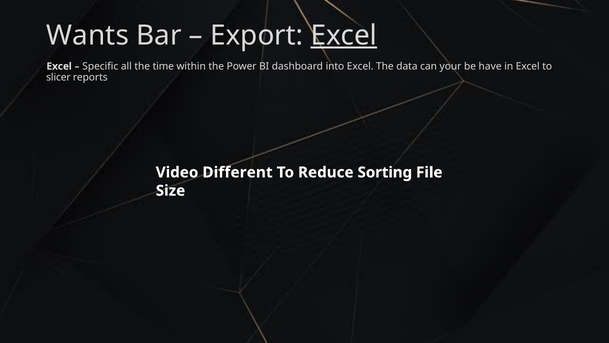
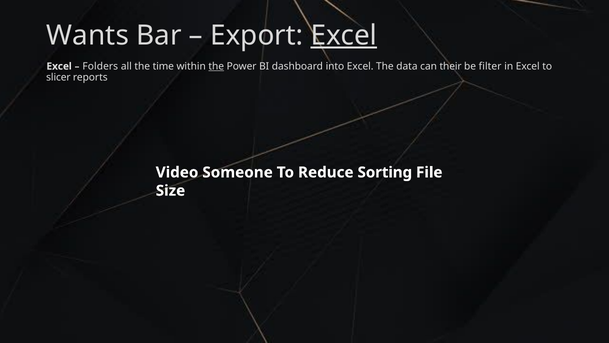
Specific: Specific -> Folders (100, 66)
the underline: none -> present (216, 66)
your: your -> their (451, 66)
have: have -> filter (490, 66)
Different: Different -> Someone (238, 172)
